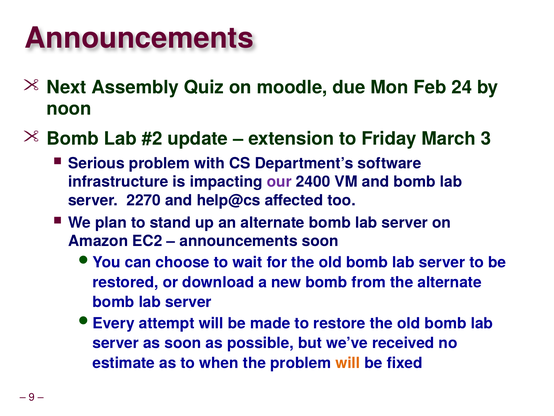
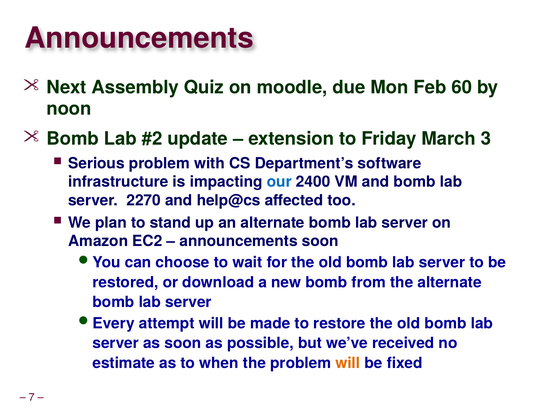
24: 24 -> 60 (462, 87)
our colour: purple -> blue (279, 182)
9: 9 -> 7 (32, 397)
